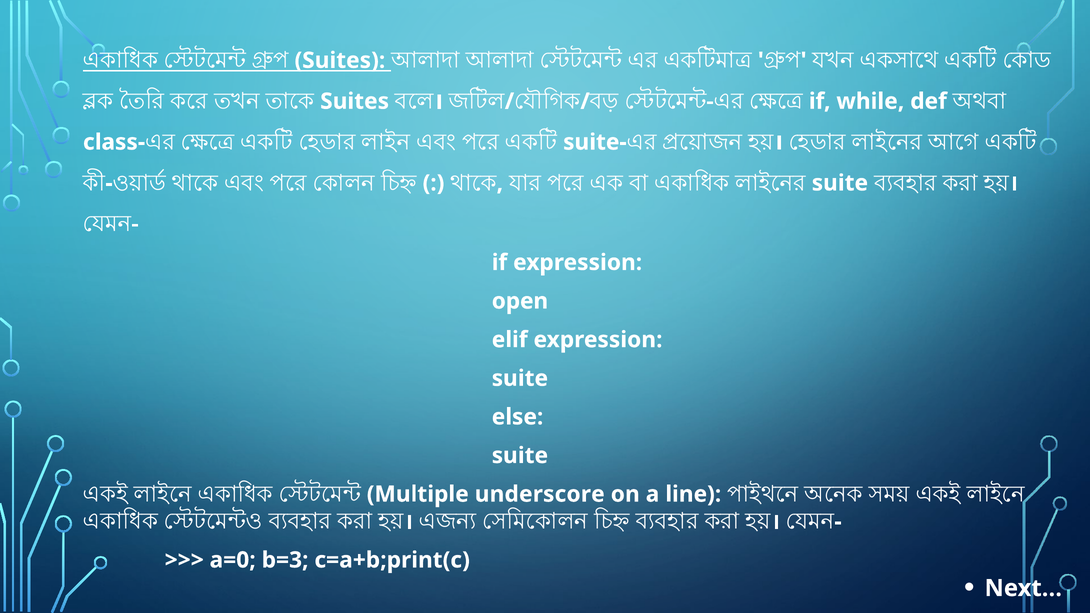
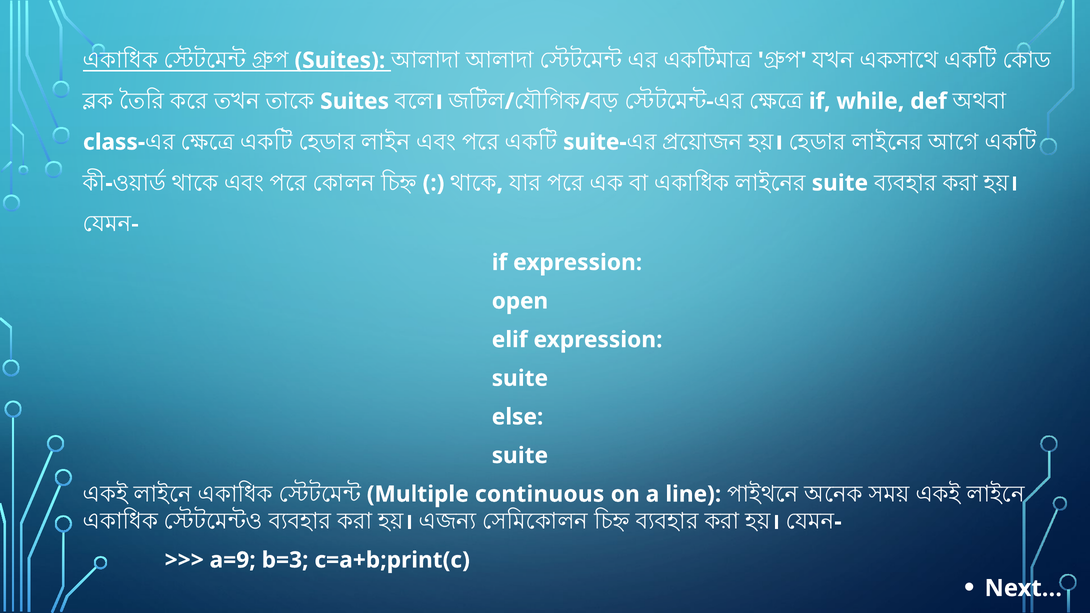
underscore: underscore -> continuous (540, 494)
a=0: a=0 -> a=9 (233, 560)
